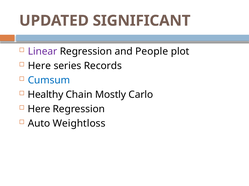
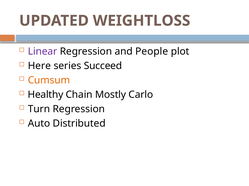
SIGNIFICANT: SIGNIFICANT -> WEIGHTLOSS (142, 21)
Records: Records -> Succeed (103, 66)
Cumsum colour: blue -> orange (49, 80)
Here: Here -> Turn (39, 109)
Weightloss: Weightloss -> Distributed (79, 124)
